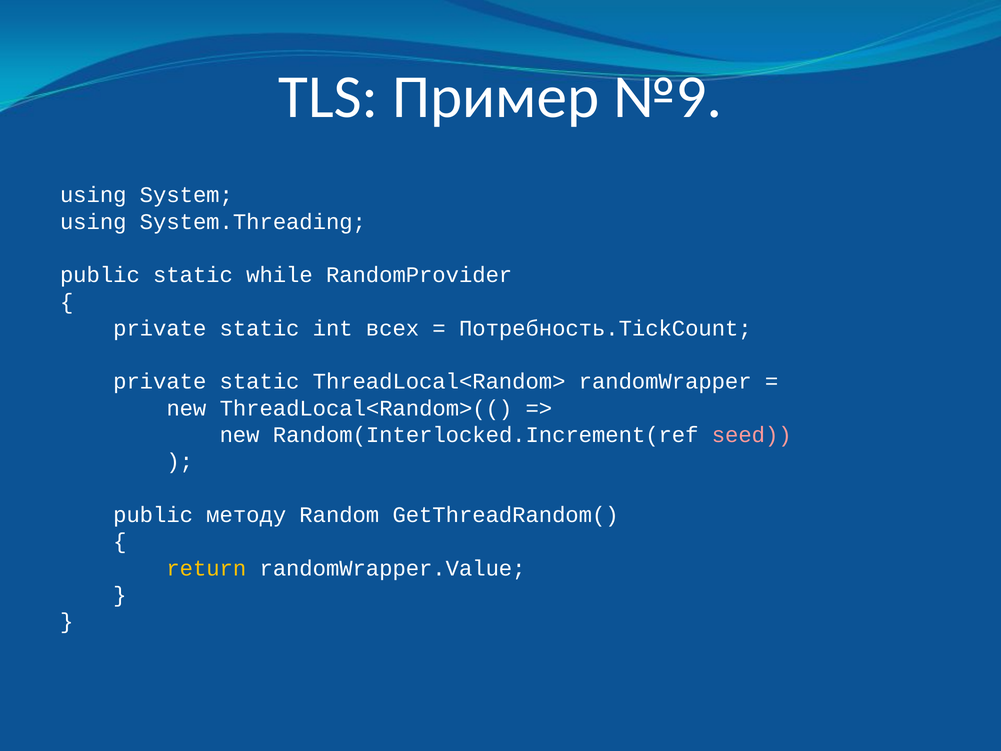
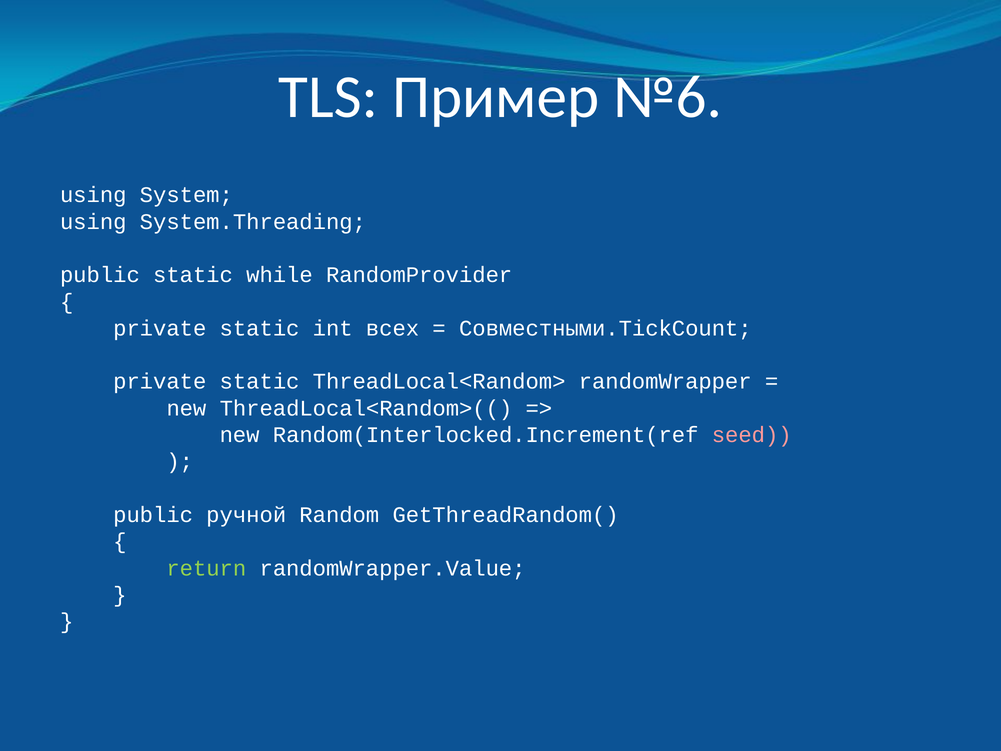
№9: №9 -> №6 (668, 97)
Потребность.TickCount: Потребность.TickCount -> Совместными.TickCount (605, 328)
методу: методу -> ручной (246, 515)
return colour: yellow -> light green (206, 568)
